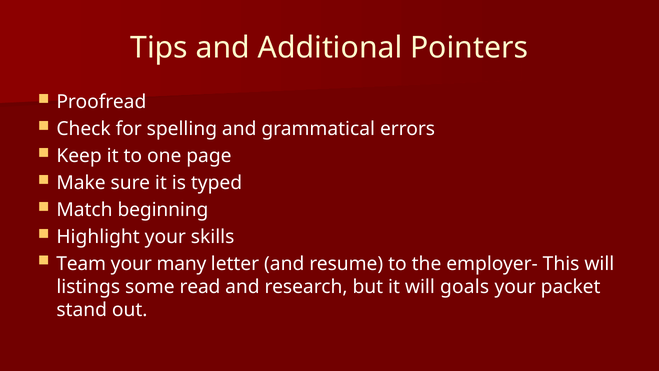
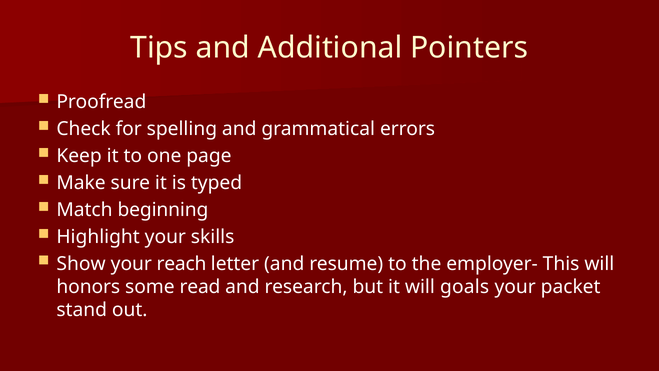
Team: Team -> Show (81, 263)
many: many -> reach (181, 263)
listings: listings -> honors (88, 287)
